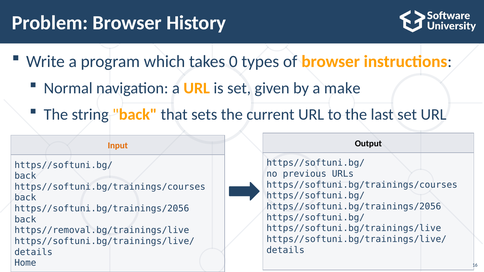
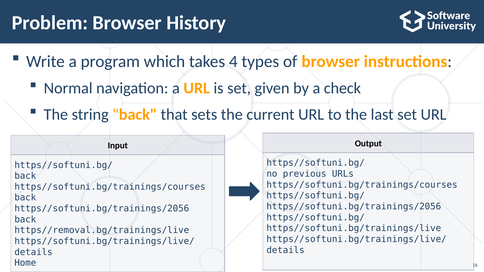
0: 0 -> 4 (233, 61)
make: make -> check (342, 88)
Input colour: orange -> black (118, 146)
